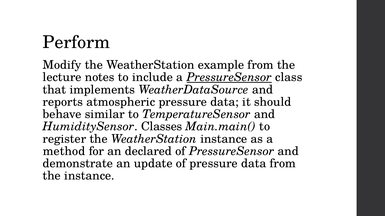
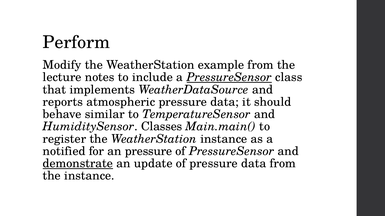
method: method -> notified (64, 152)
an declared: declared -> pressure (148, 152)
demonstrate underline: none -> present (78, 164)
